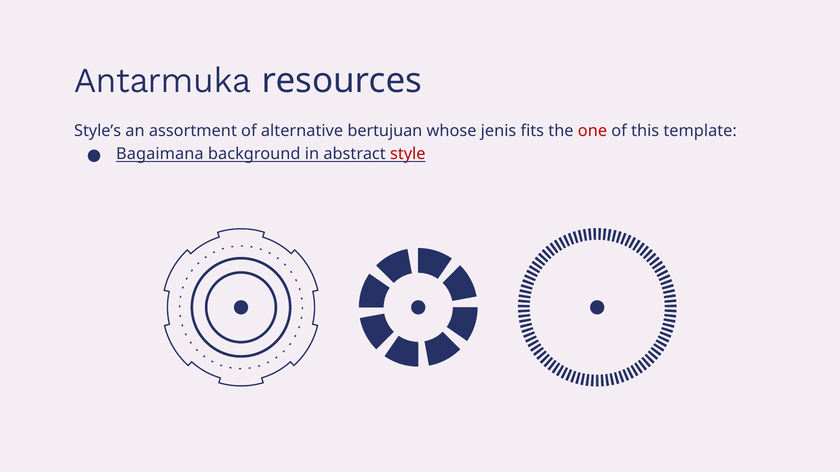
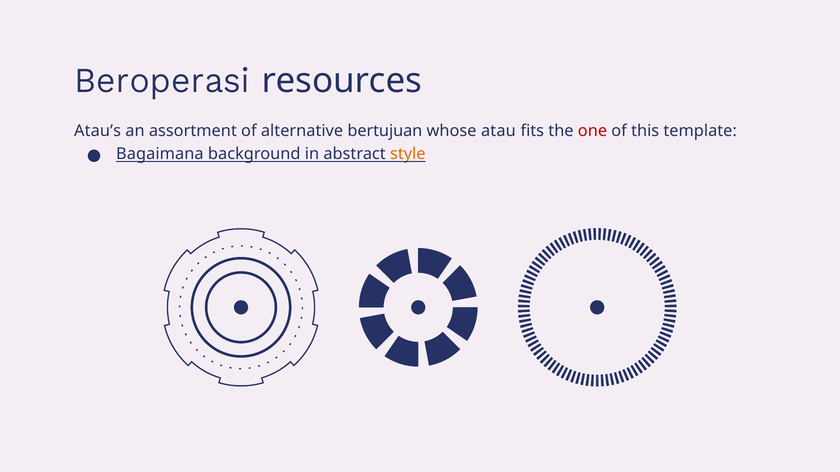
Antarmuka: Antarmuka -> Beroperasi (162, 81)
Style’s: Style’s -> Atau’s (98, 131)
jenis: jenis -> atau (498, 131)
style colour: red -> orange (408, 154)
